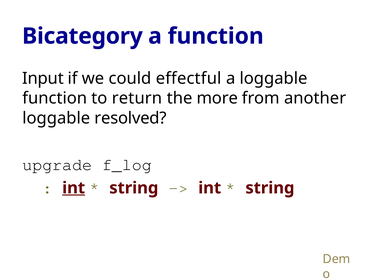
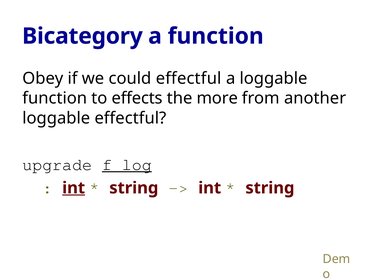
Input: Input -> Obey (43, 78)
return: return -> effects (137, 98)
loggable resolved: resolved -> effectful (130, 118)
f_log underline: none -> present (127, 165)
